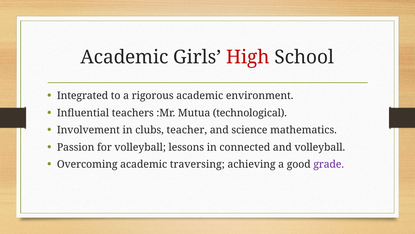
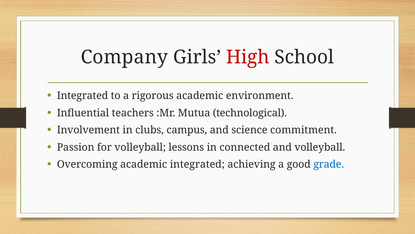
Academic: Academic -> Company (124, 57)
teacher: teacher -> campus (187, 130)
mathematics: mathematics -> commitment (303, 130)
academic traversing: traversing -> integrated (197, 164)
grade colour: purple -> blue (329, 164)
